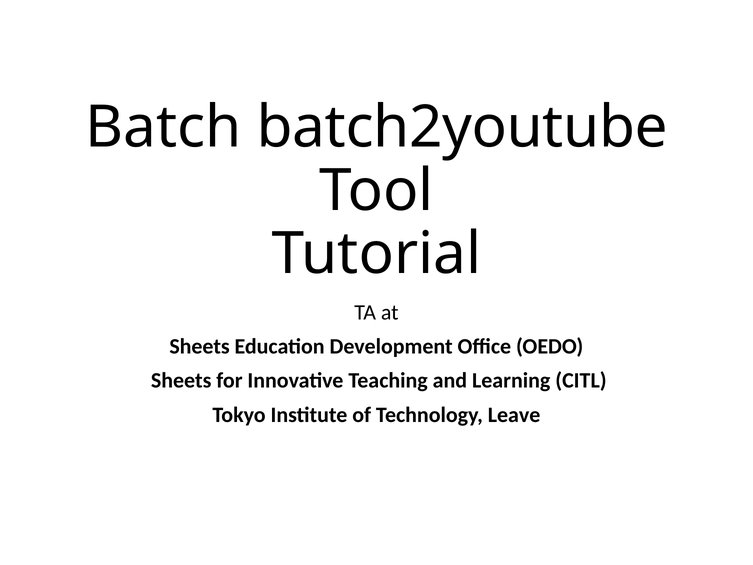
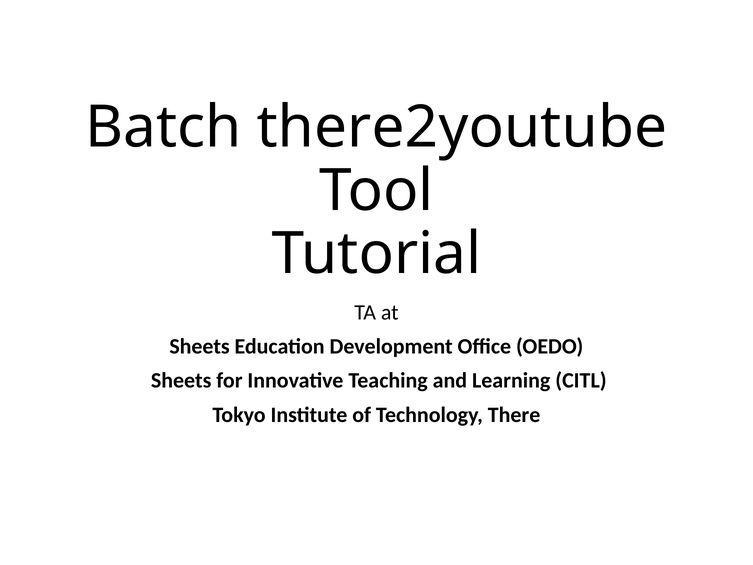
batch2youtube: batch2youtube -> there2youtube (462, 127)
Leave: Leave -> There (514, 415)
